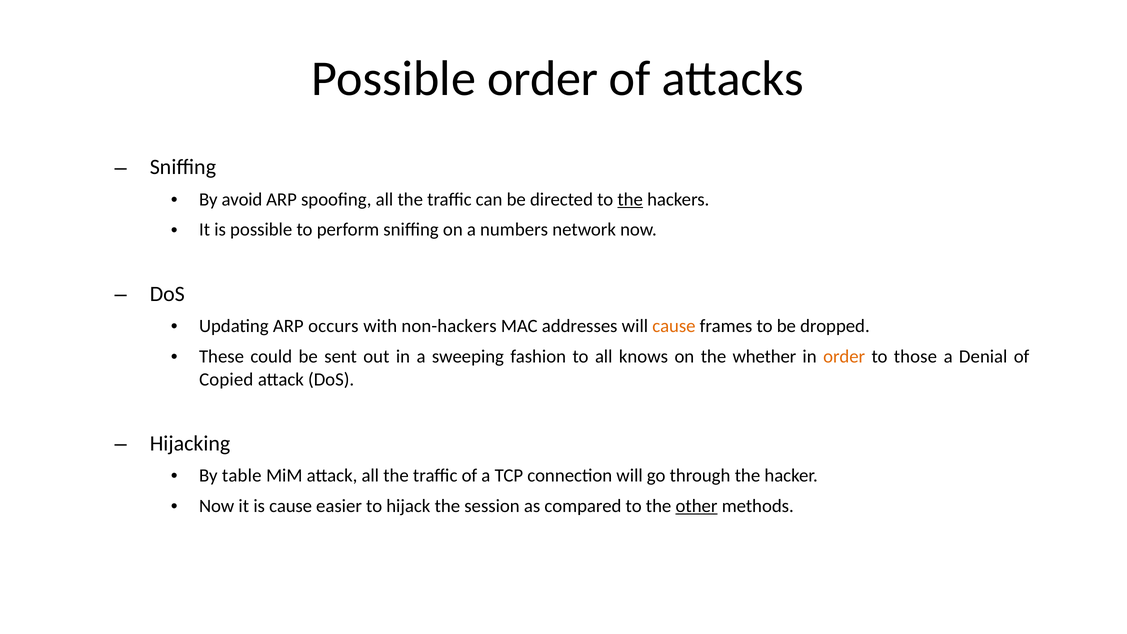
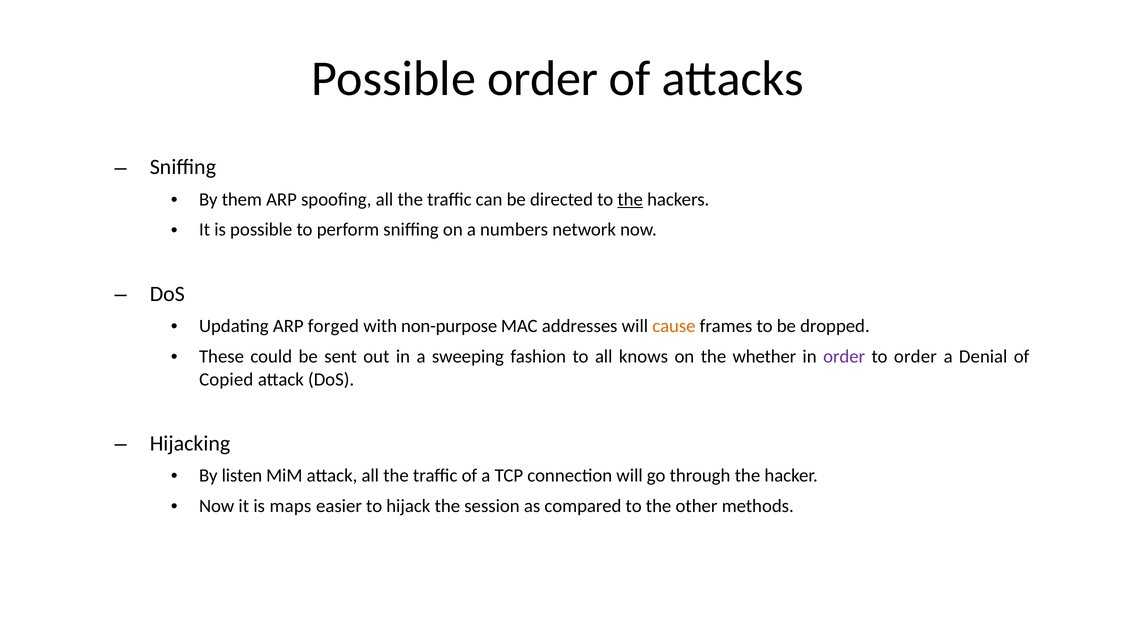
avoid: avoid -> them (242, 199)
occurs: occurs -> forged (333, 326)
non-hackers: non-hackers -> non-purpose (449, 326)
order colour: orange -> purple (844, 356)
to those: those -> order (915, 356)
table: table -> listen (242, 476)
is cause: cause -> maps (290, 506)
other underline: present -> none (697, 506)
